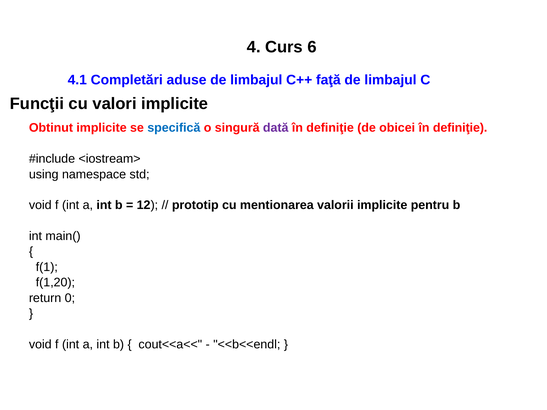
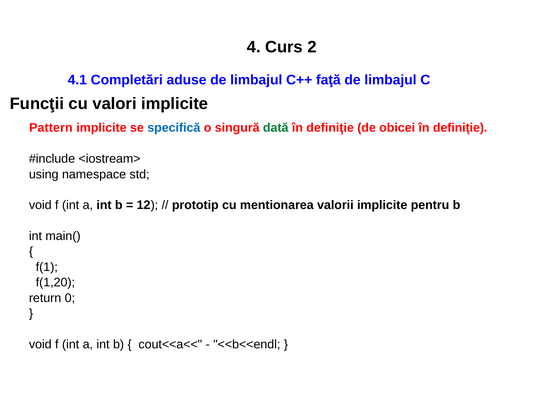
6: 6 -> 2 (312, 47)
Obtinut: Obtinut -> Pattern (51, 128)
dată colour: purple -> green (276, 128)
